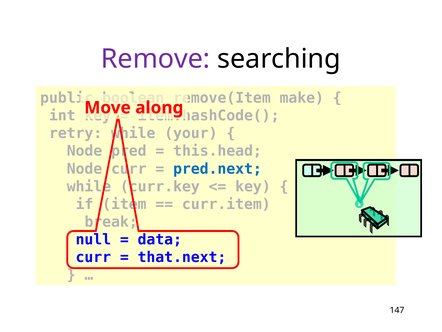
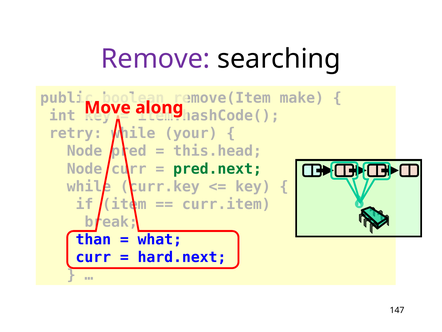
pred.next colour: blue -> green (217, 169)
null: null -> than (93, 239)
data: data -> what (160, 239)
that.next: that.next -> hard.next (182, 257)
